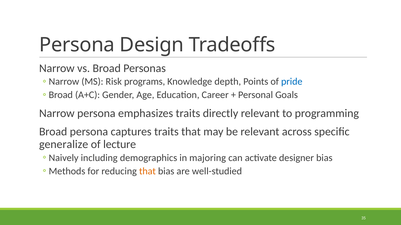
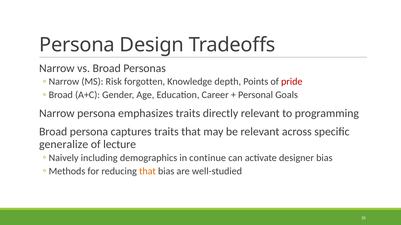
programs: programs -> forgotten (145, 82)
pride colour: blue -> red (292, 82)
majoring: majoring -> continue (208, 158)
